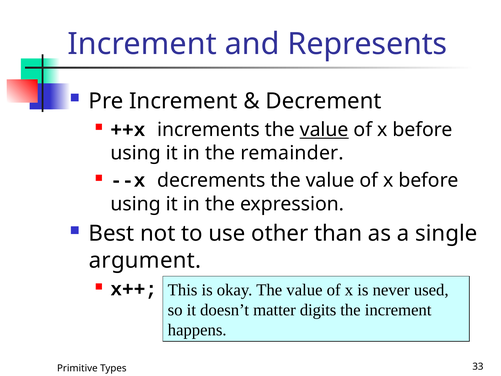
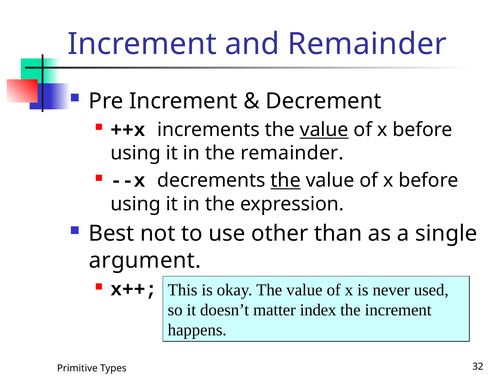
and Represents: Represents -> Remainder (367, 44)
the underline: none -> present (286, 180)
digits: digits -> index (318, 310)
33: 33 -> 32 (478, 366)
